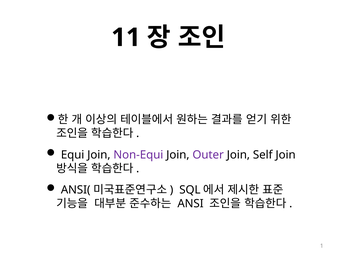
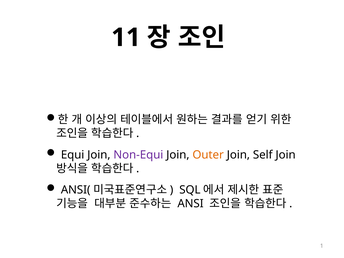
Outer colour: purple -> orange (208, 155)
